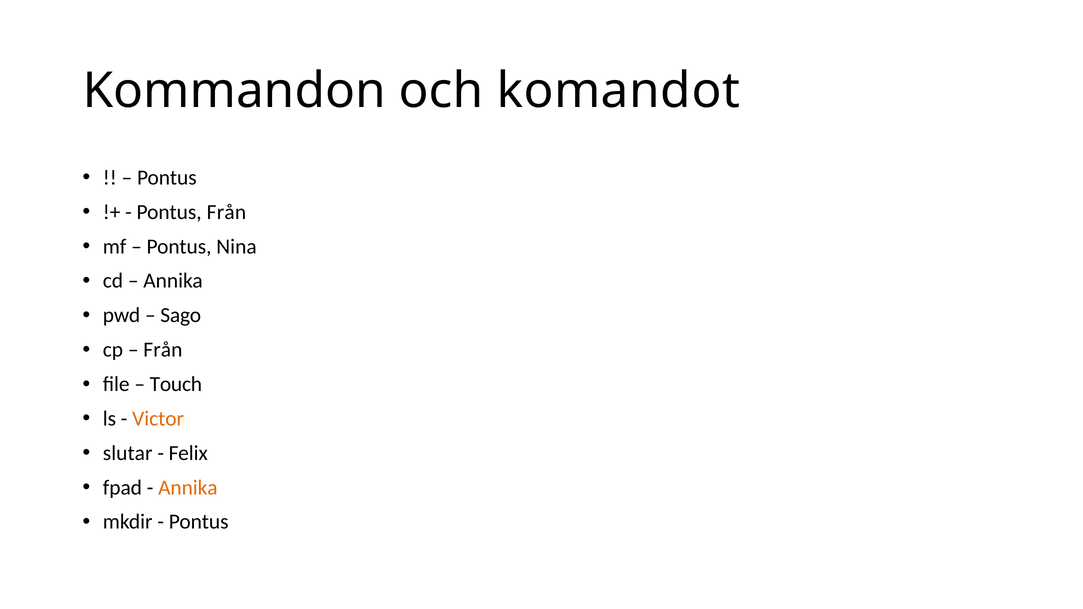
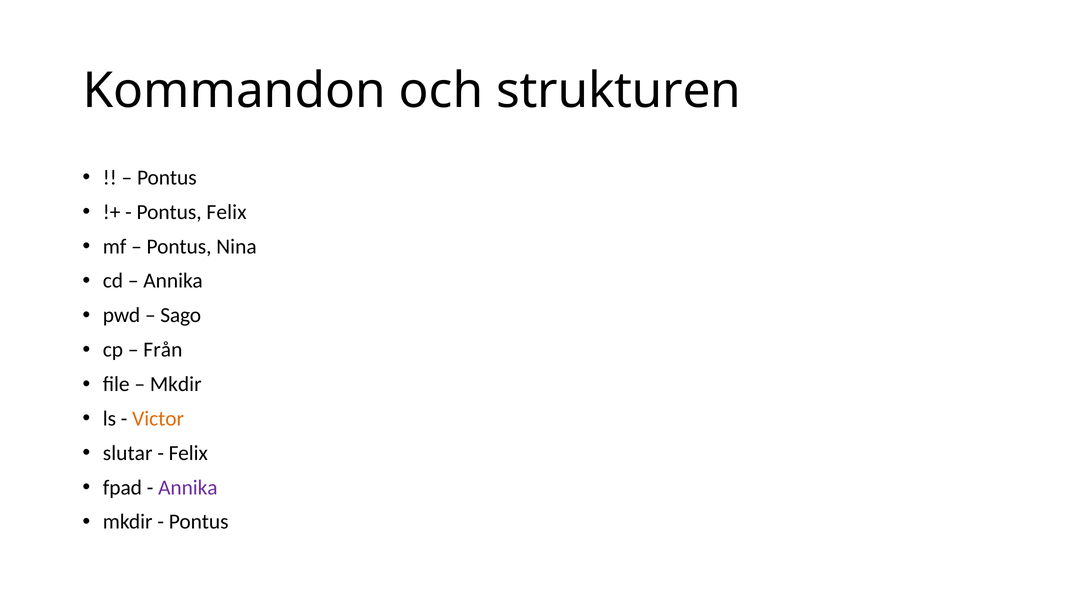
komandot: komandot -> strukturen (619, 91)
Pontus Från: Från -> Felix (227, 212)
Touch: Touch -> Mkdir (176, 384)
Annika colour: orange -> purple (188, 488)
